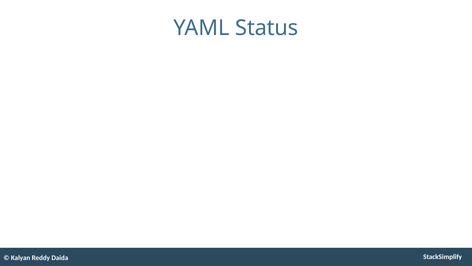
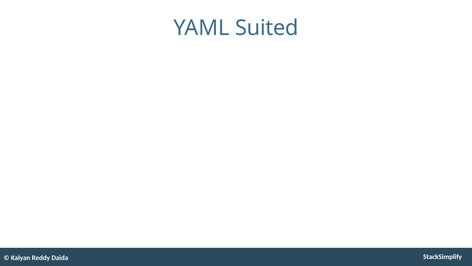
Status: Status -> Suited (267, 28)
